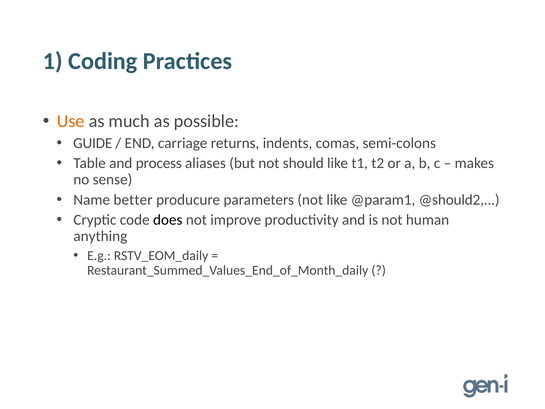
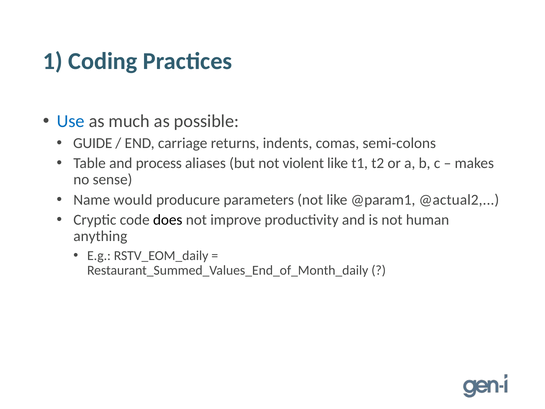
Use colour: orange -> blue (71, 121)
should: should -> violent (303, 163)
better: better -> would (133, 200)
@should2: @should2 -> @actual2 (459, 200)
